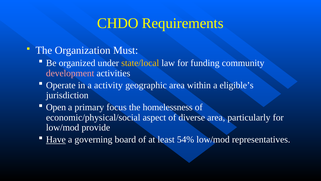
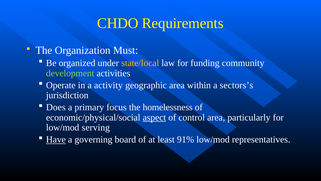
development colour: pink -> light green (70, 73)
eligible’s: eligible’s -> sectors’s (236, 85)
Open: Open -> Does (56, 107)
aspect underline: none -> present (154, 117)
diverse: diverse -> control (192, 117)
provide: provide -> serving (96, 127)
54%: 54% -> 91% (186, 139)
